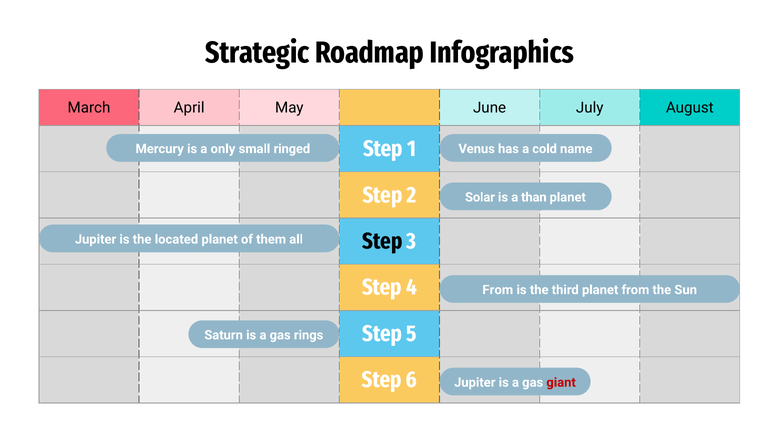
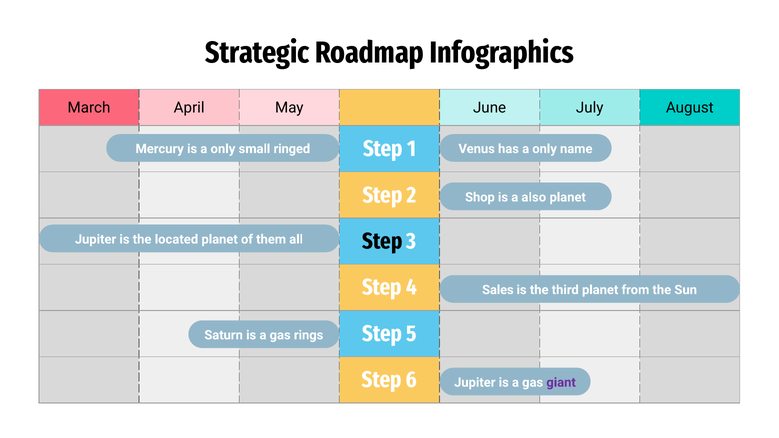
has a cold: cold -> only (545, 149)
Solar: Solar -> Shop (480, 197)
than: than -> also (534, 197)
From: From -> Sales (498, 290)
giant colour: red -> purple (561, 383)
